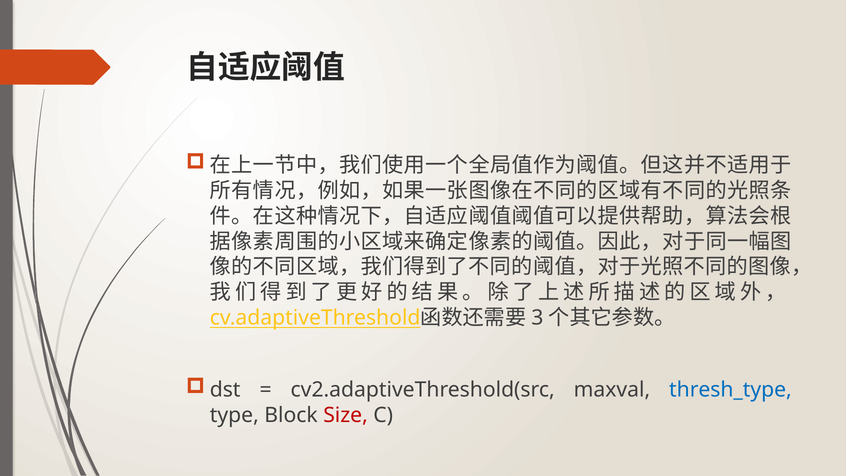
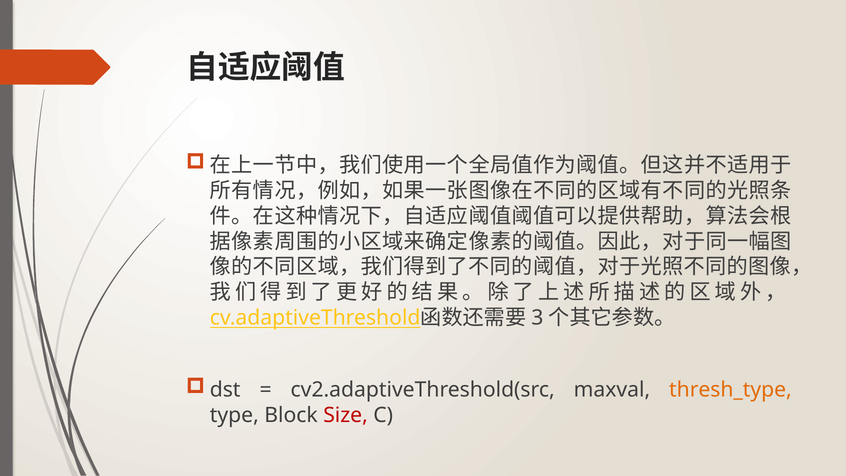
thresh_type colour: blue -> orange (730, 390)
